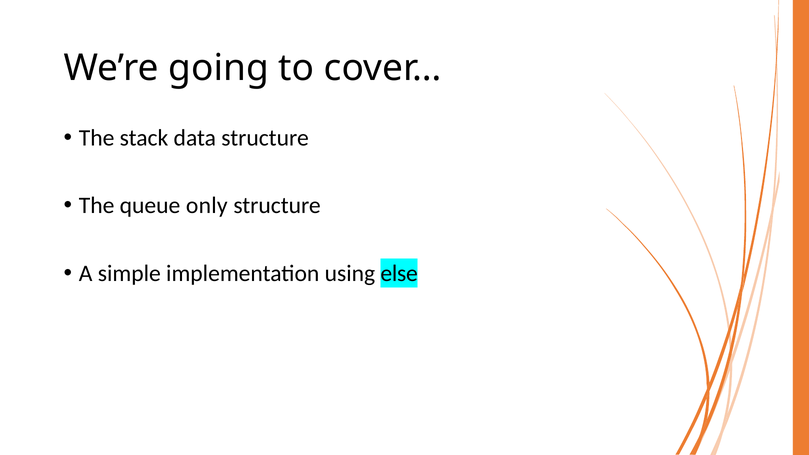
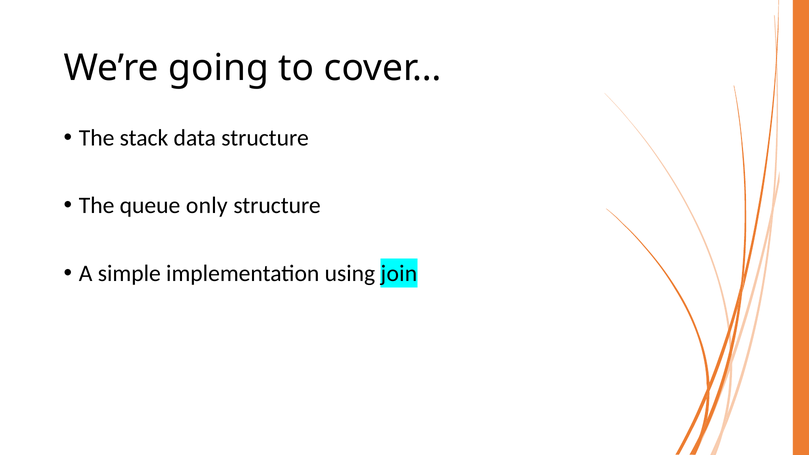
else: else -> join (399, 273)
